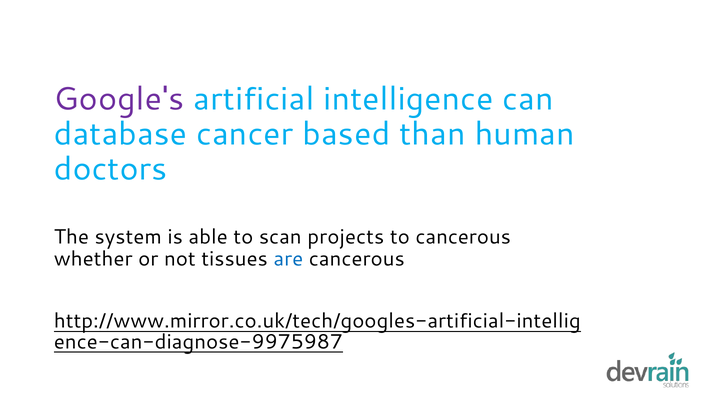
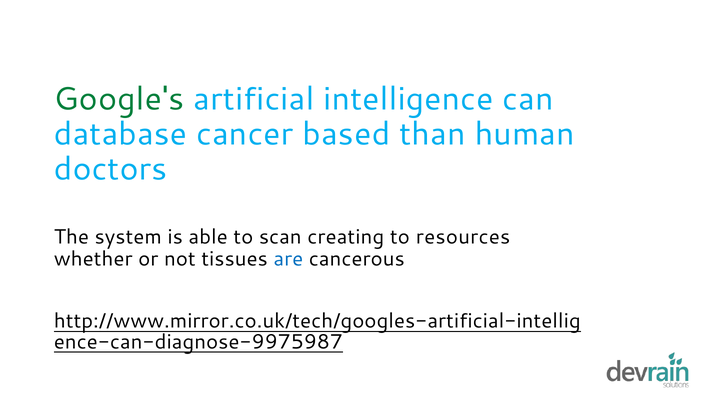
Google's colour: purple -> green (119, 99)
projects: projects -> creating (346, 237)
to cancerous: cancerous -> resources (463, 237)
